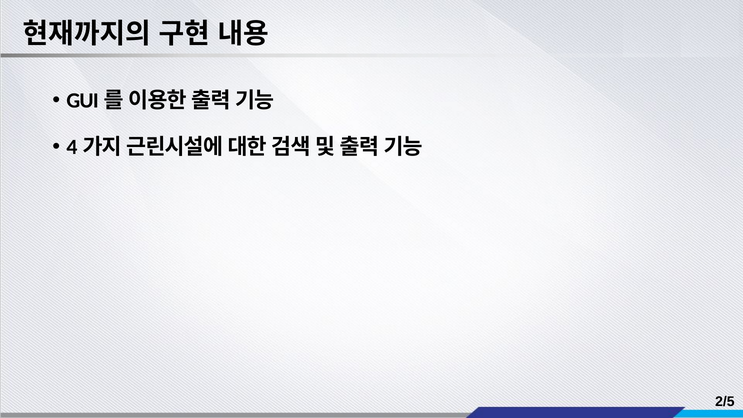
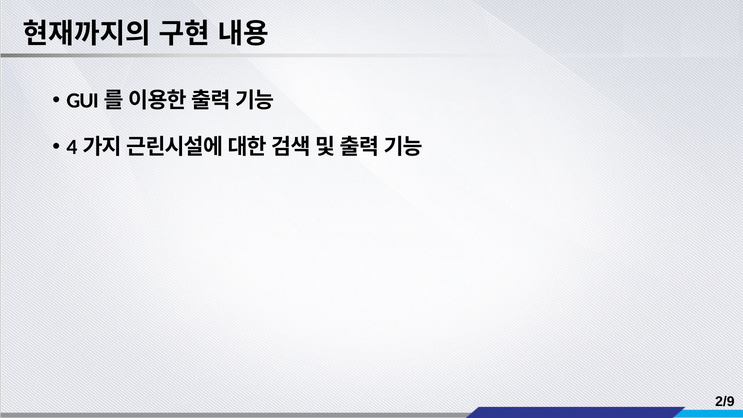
2/5: 2/5 -> 2/9 (725, 401)
